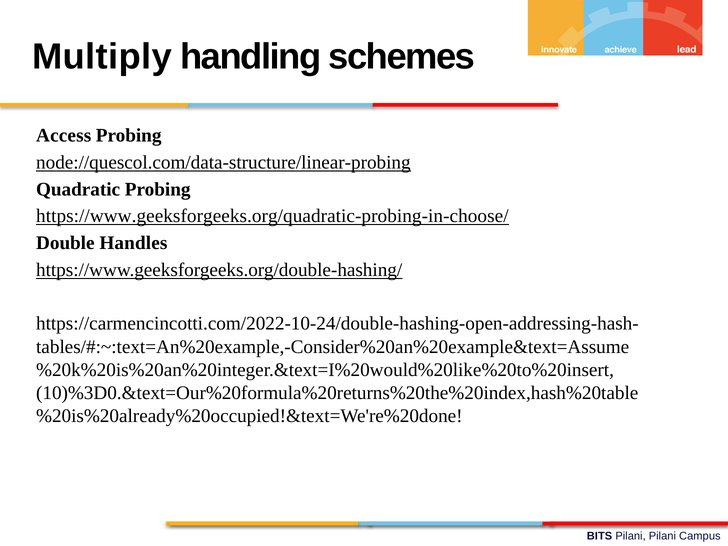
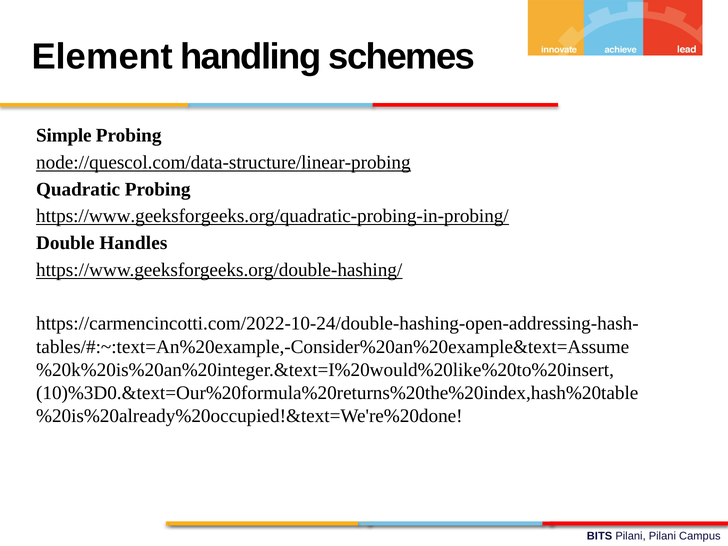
Multiply: Multiply -> Element (102, 57)
Access: Access -> Simple (64, 135)
https://www.geeksforgeeks.org/quadratic-probing-in-choose/: https://www.geeksforgeeks.org/quadratic-probing-in-choose/ -> https://www.geeksforgeeks.org/quadratic-probing-in-probing/ (272, 216)
